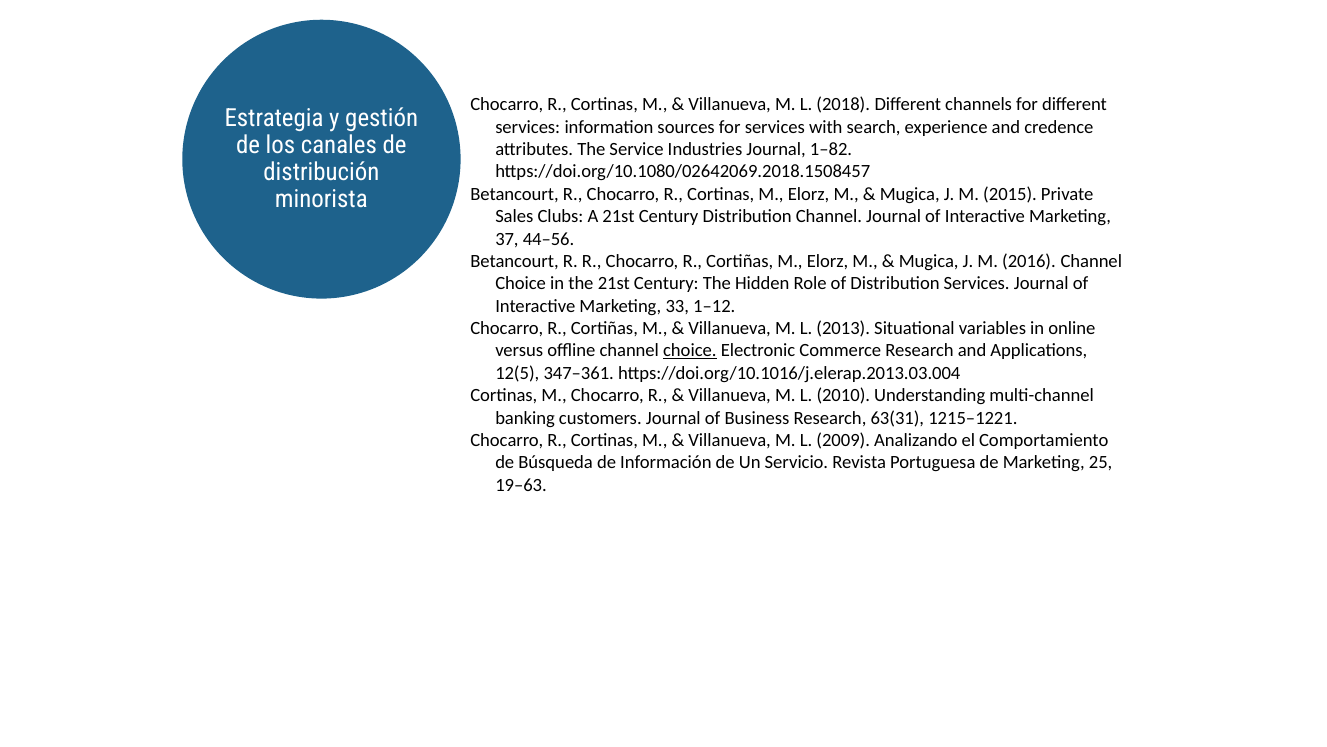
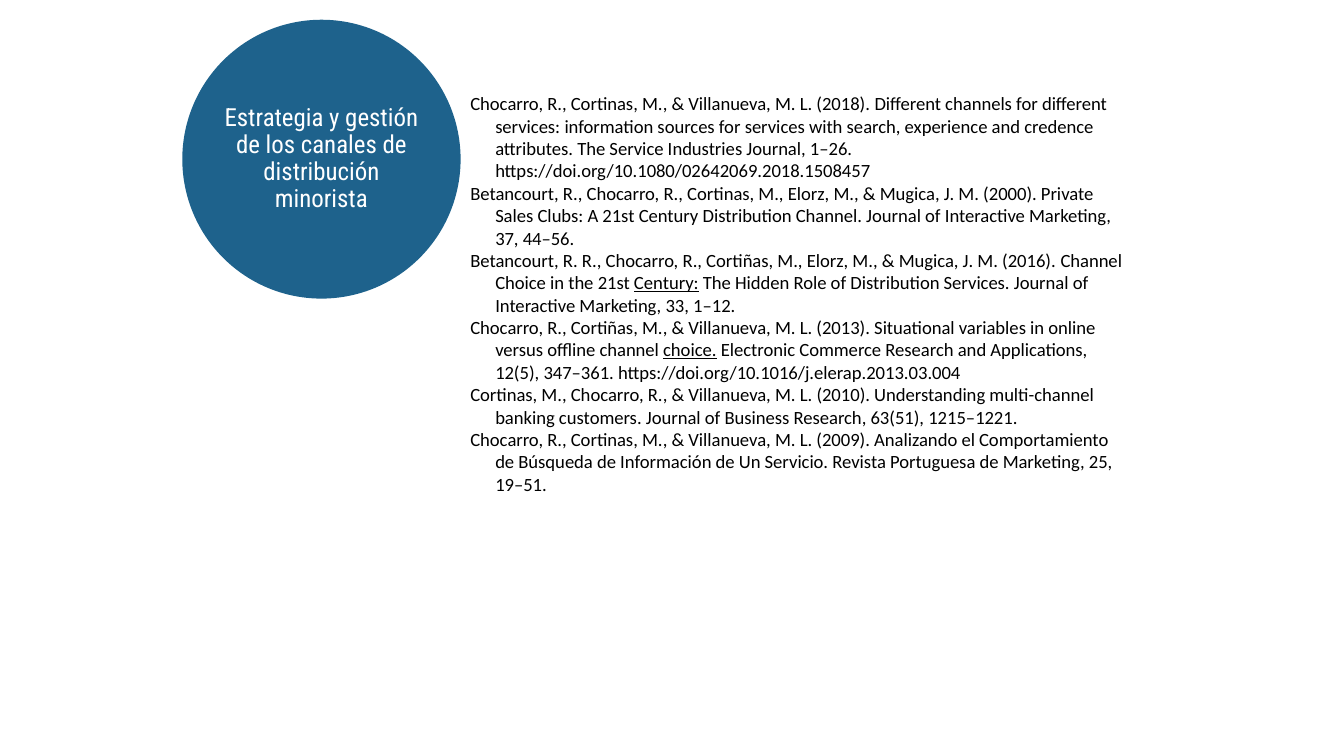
1–82: 1–82 -> 1–26 (831, 149)
2015: 2015 -> 2000 (1010, 194)
Century underline: none -> present (666, 283)
63(31: 63(31 -> 63(51 (897, 418)
19–63: 19–63 -> 19–51 (521, 485)
